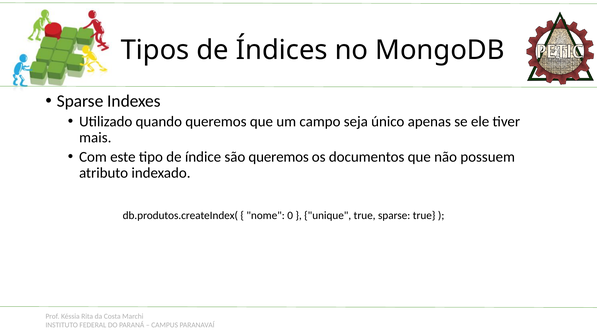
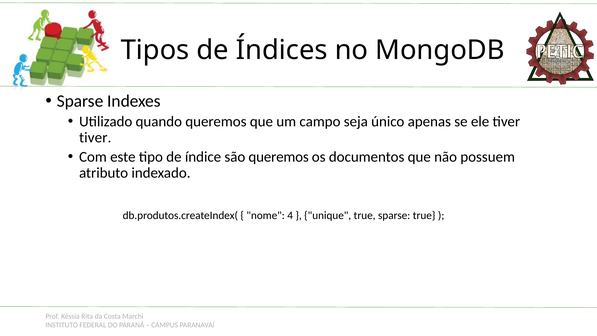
mais: mais -> tiver (95, 138)
0: 0 -> 4 (290, 215)
